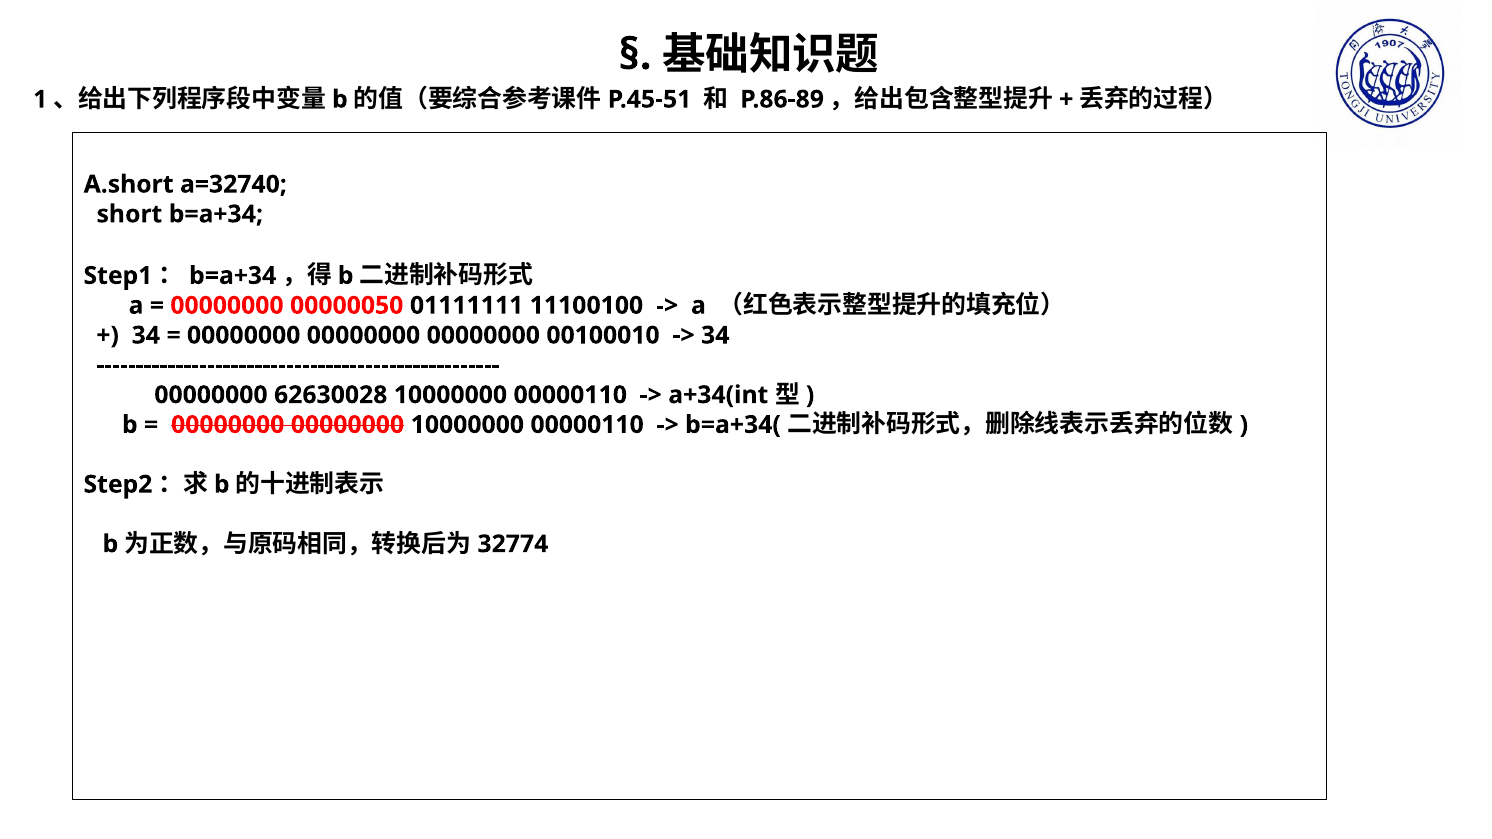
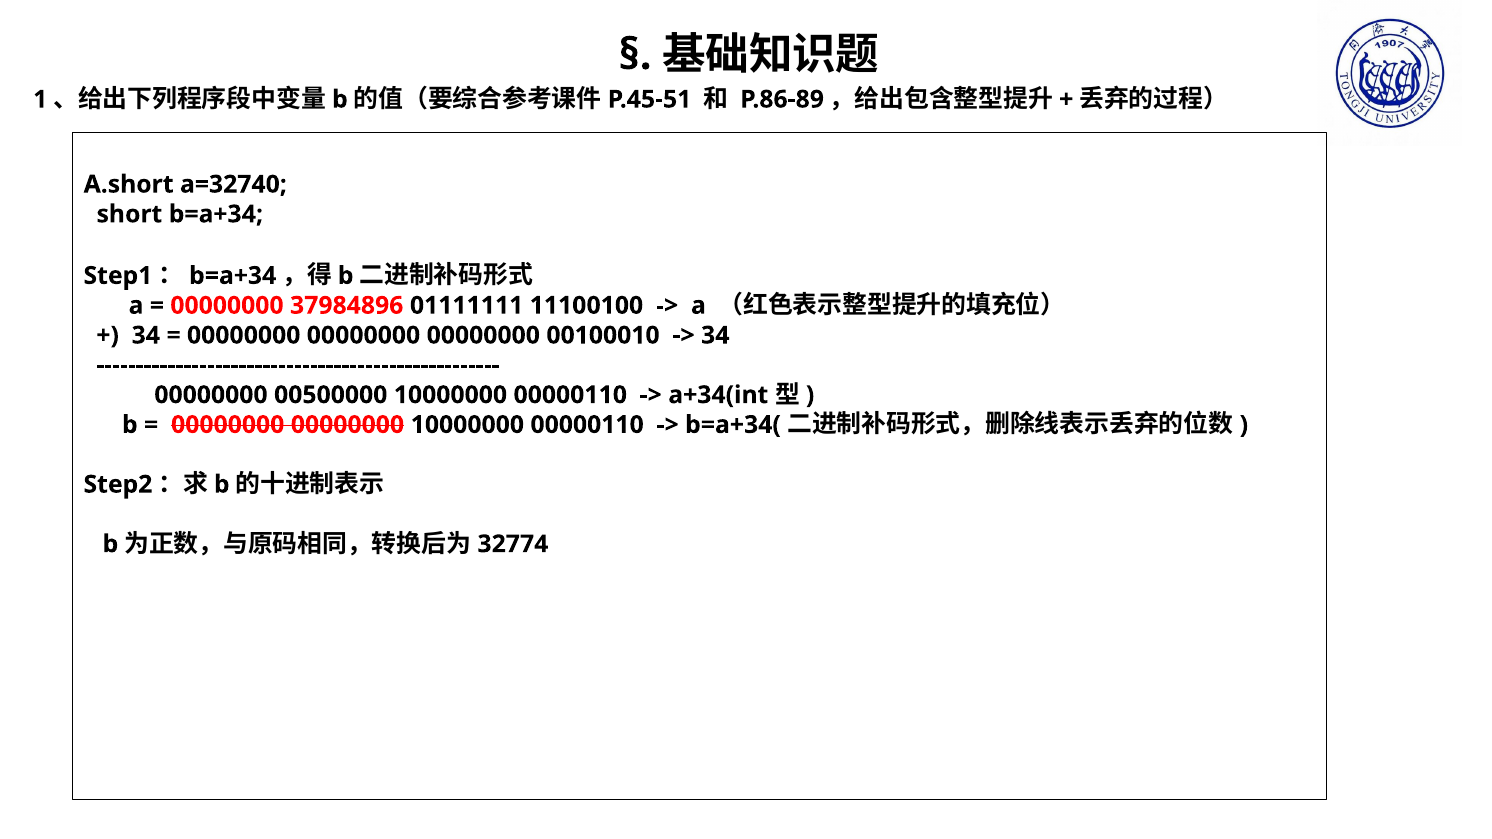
00000050: 00000050 -> 37984896 (347, 306)
62630028: 62630028 -> 00500000 (331, 395)
